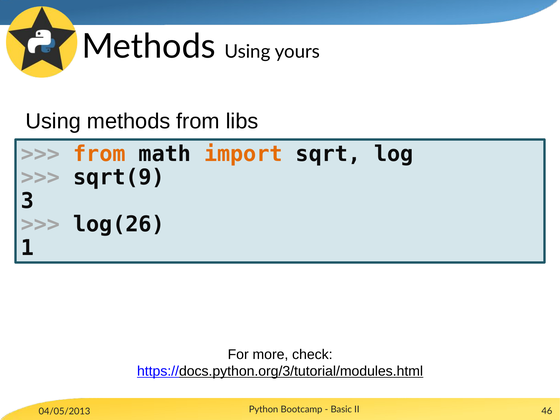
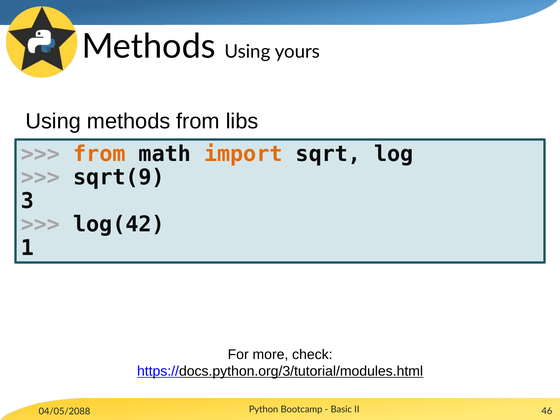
log(26: log(26 -> log(42 (119, 224)
04/05/2013: 04/05/2013 -> 04/05/2088 (64, 411)
